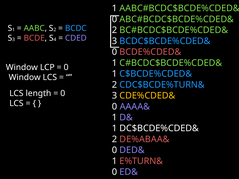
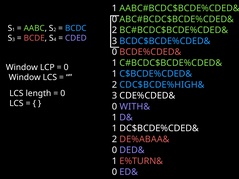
CDC$BCDE%TURN&: CDC$BCDE%TURN& -> CDC$BCDE%HIGH& (162, 85)
CDE%CDED& colour: yellow -> white (147, 96)
AAAA&: AAAA& -> WITH& (135, 107)
